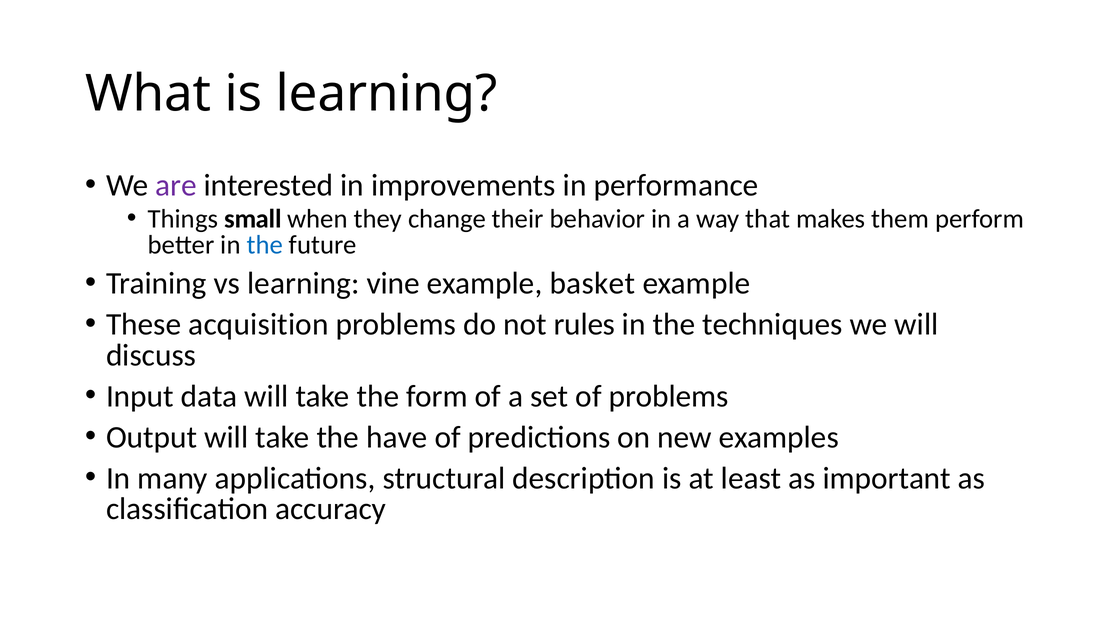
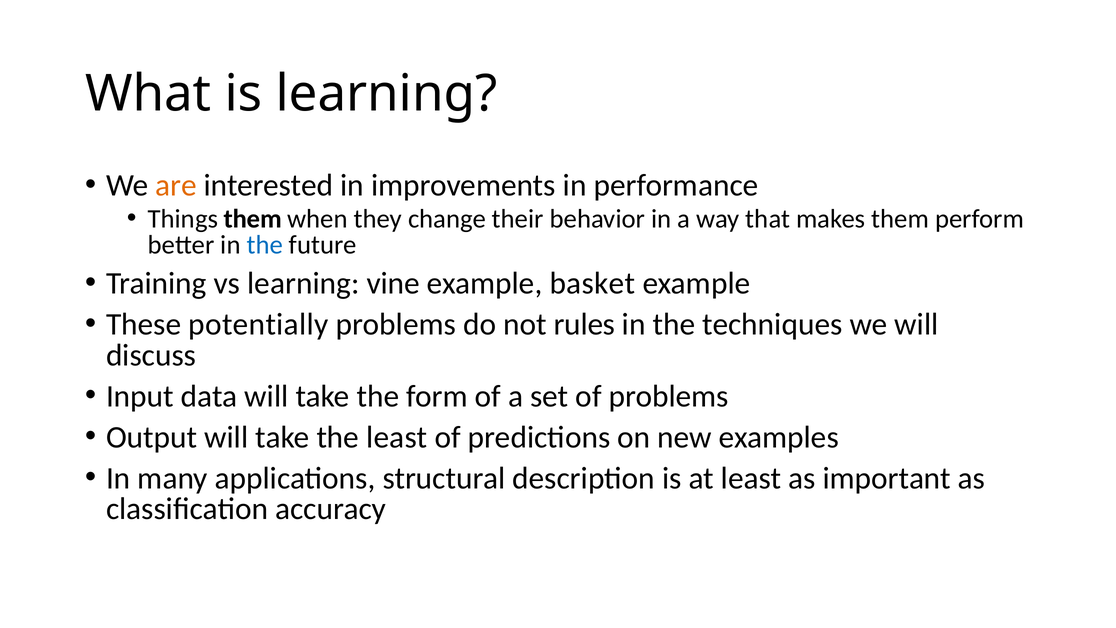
are colour: purple -> orange (176, 185)
Things small: small -> them (253, 219)
acquisition: acquisition -> potentially (258, 324)
the have: have -> least (397, 437)
